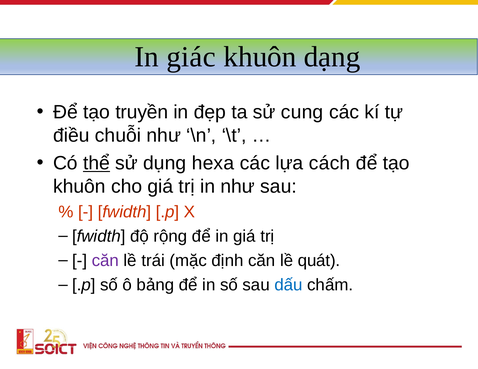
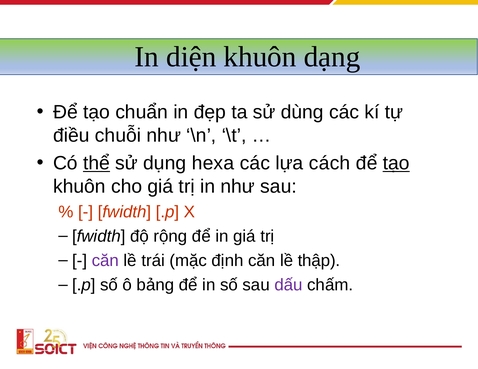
giác: giác -> diện (191, 57)
truyền: truyền -> chuẩn (142, 112)
cung: cung -> dùng (302, 112)
tạo underline: none -> present (396, 163)
quát: quát -> thập (319, 261)
dấu colour: blue -> purple (289, 285)
